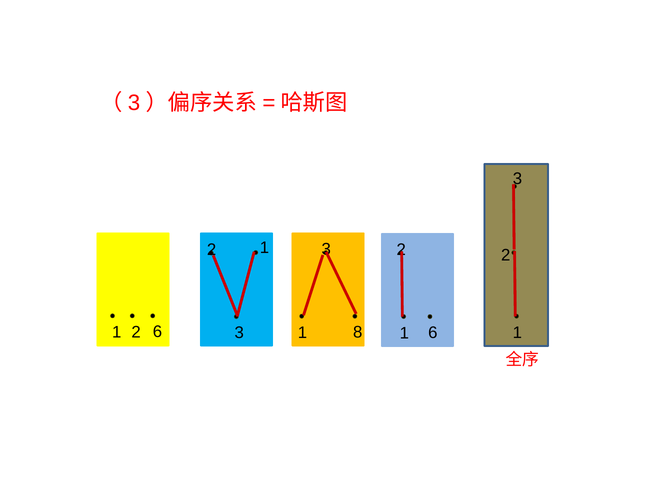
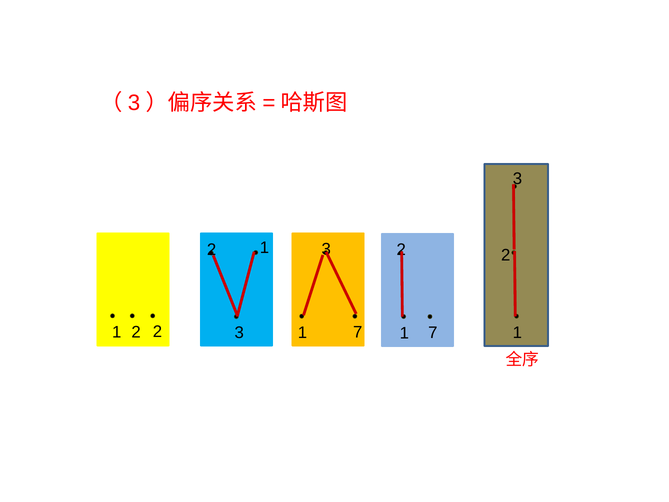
6: 6 -> 2 (158, 332)
8: 8 -> 7 (358, 332)
6: 6 -> 7 (433, 333)
